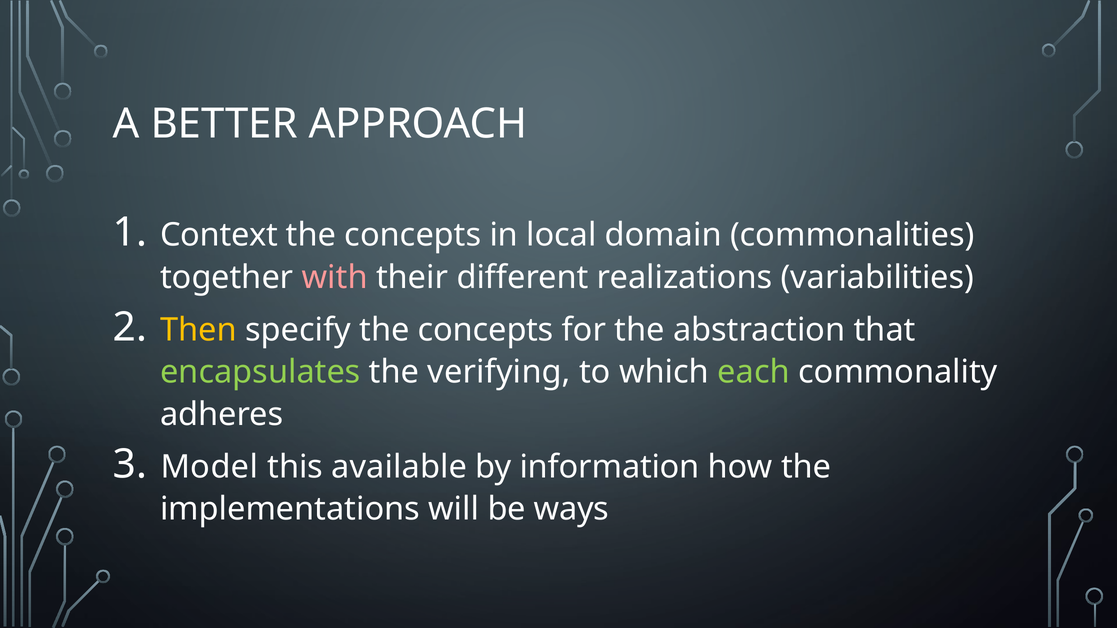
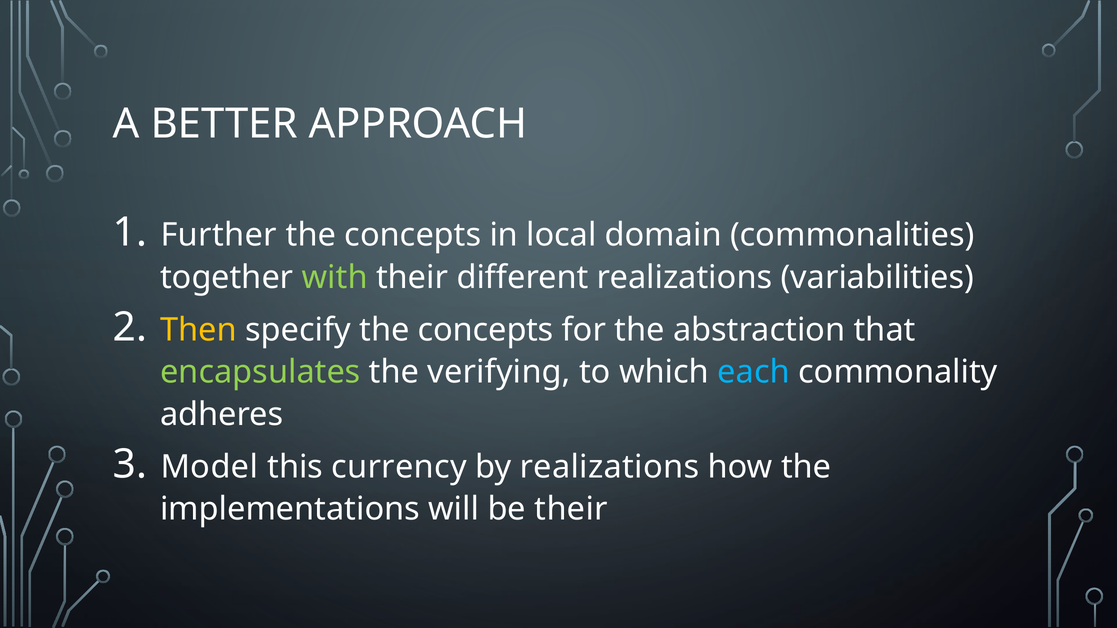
Context: Context -> Further (219, 235)
with colour: pink -> light green (335, 277)
each colour: light green -> light blue (754, 372)
available: available -> currency (399, 467)
by information: information -> realizations (609, 467)
be ways: ways -> their (571, 509)
